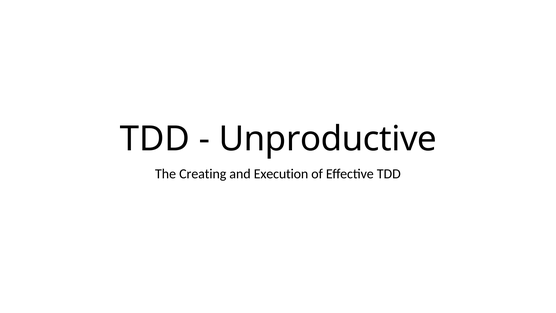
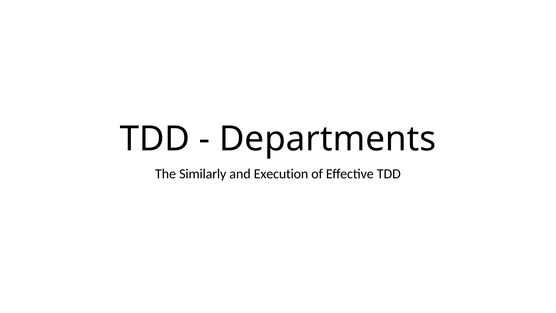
Unproductive: Unproductive -> Departments (328, 139)
Creating: Creating -> Similarly (203, 174)
